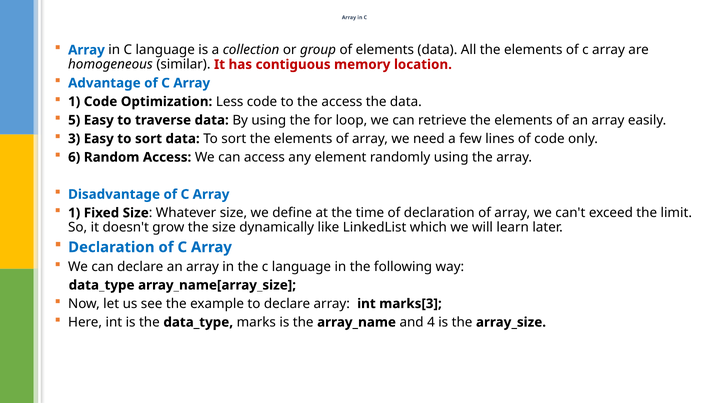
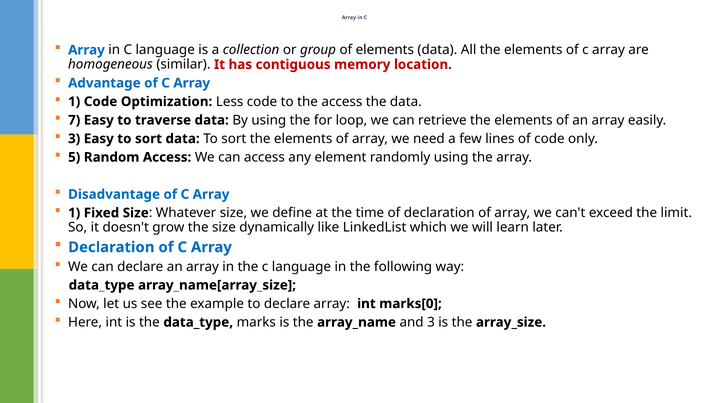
5: 5 -> 7 (74, 120)
6: 6 -> 5 (74, 157)
marks[3: marks[3 -> marks[0 (410, 304)
and 4: 4 -> 3 (431, 322)
